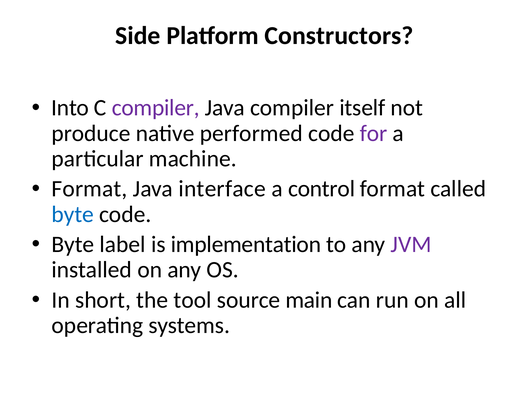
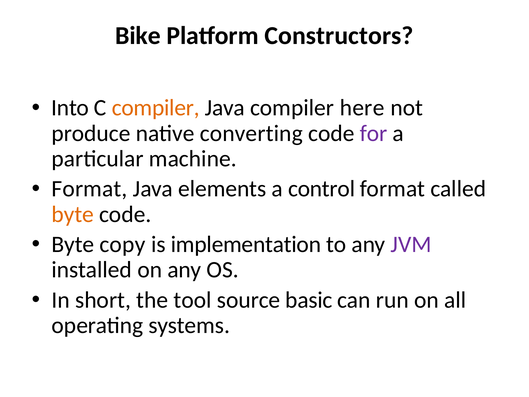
Side: Side -> Bike (138, 36)
compiler colour: purple -> orange (156, 108)
itself: itself -> here (362, 108)
performed: performed -> converting (251, 133)
interface: interface -> elements (222, 189)
byte colour: blue -> orange (73, 214)
label: label -> copy (122, 244)
main: main -> basic (309, 300)
